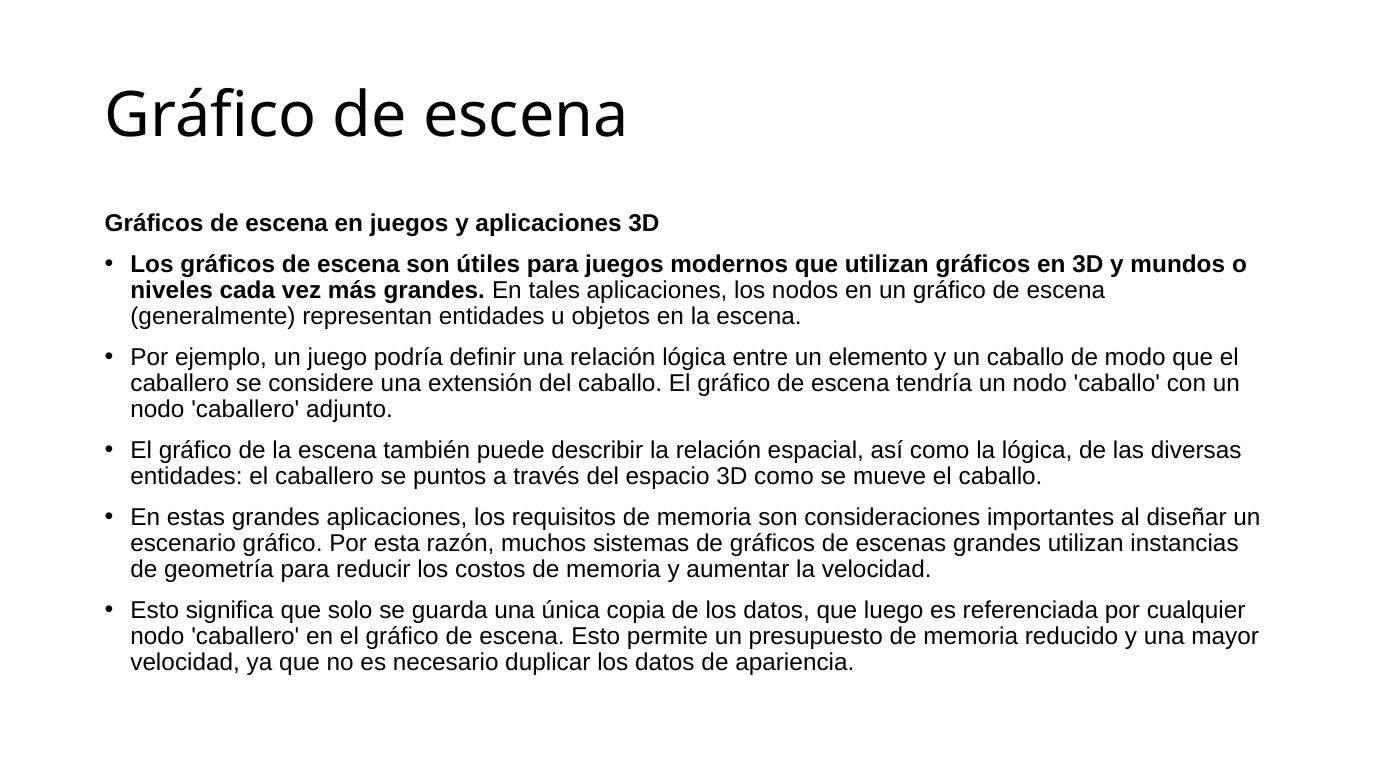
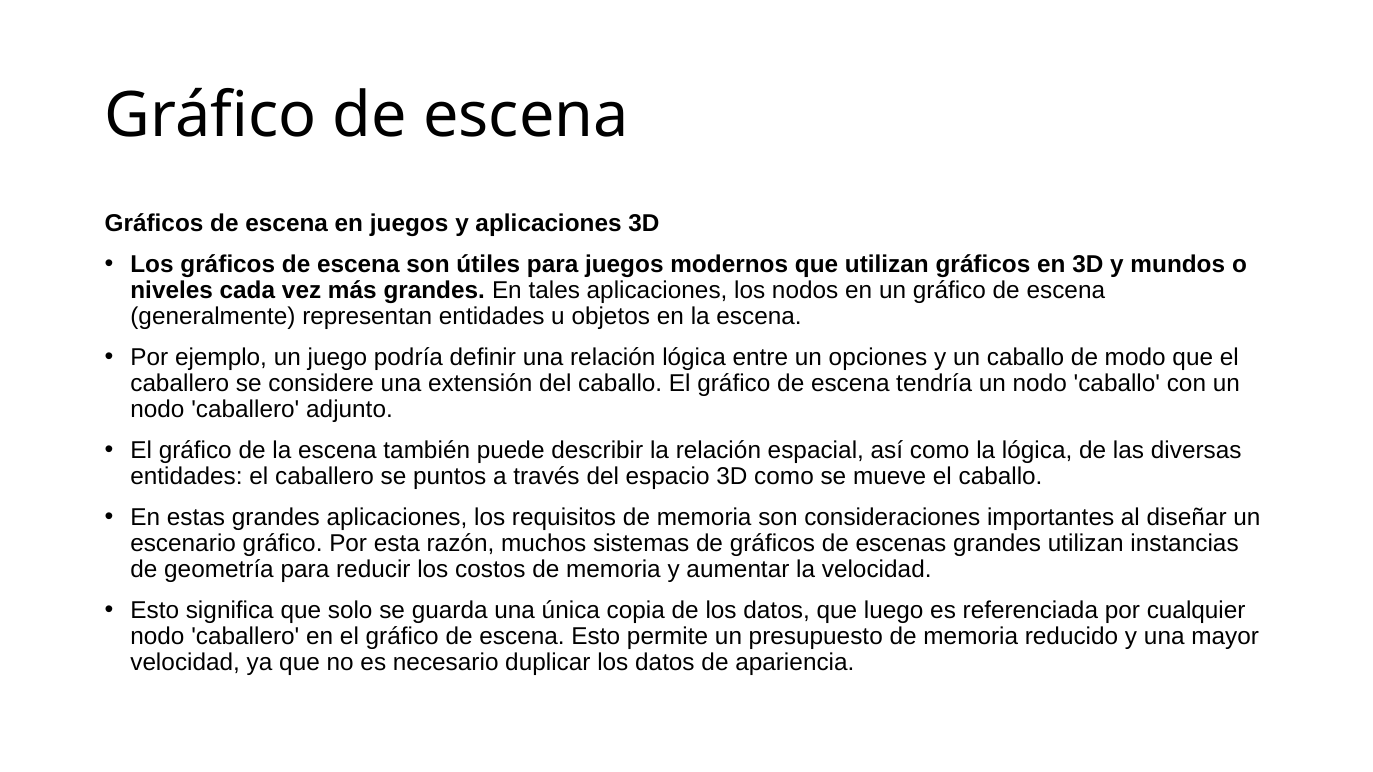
elemento: elemento -> opciones (878, 357)
